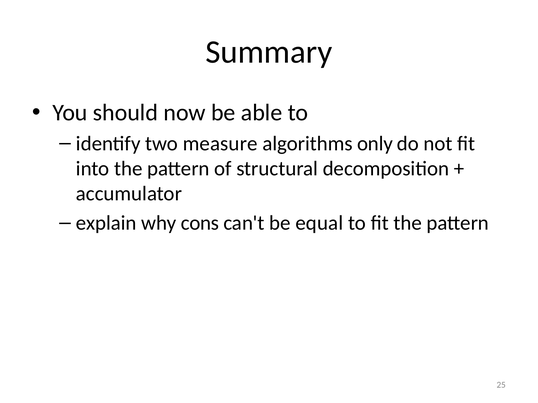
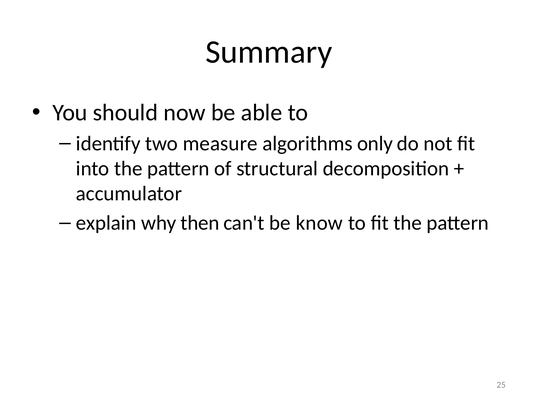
cons: cons -> then (200, 223)
equal: equal -> know (319, 223)
